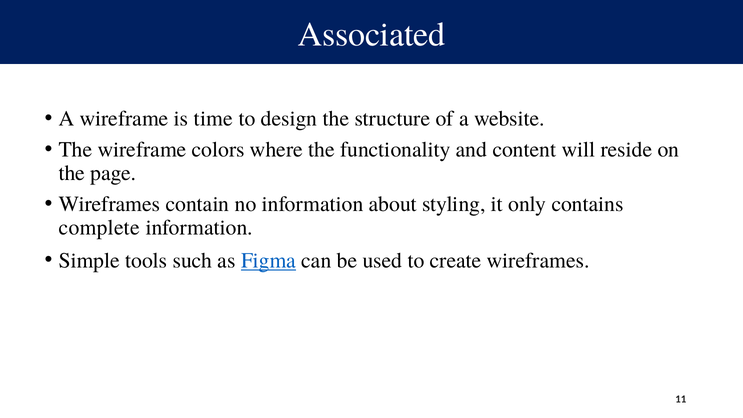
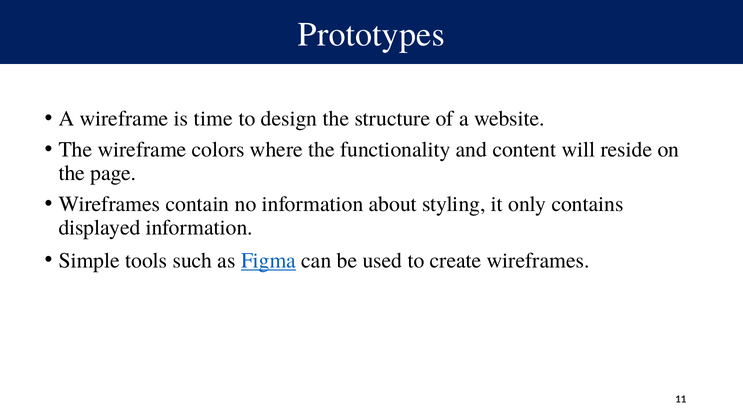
Associated: Associated -> Prototypes (371, 34)
complete: complete -> displayed (100, 227)
